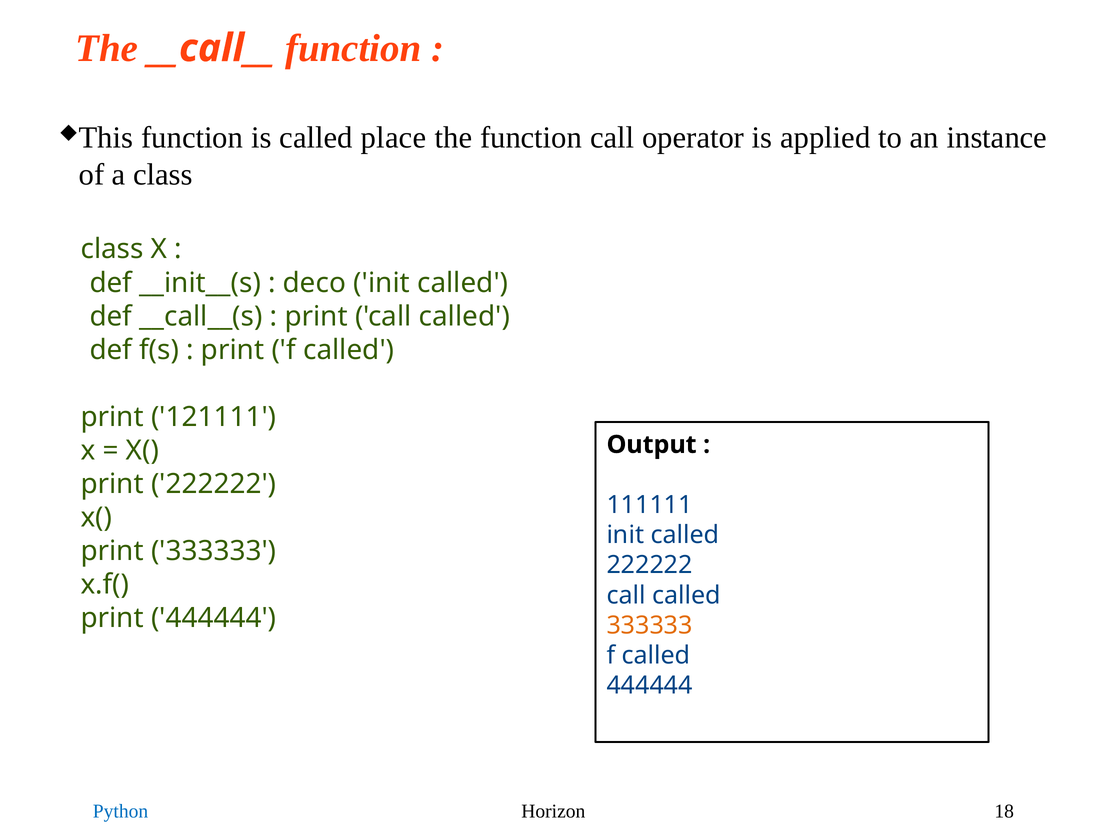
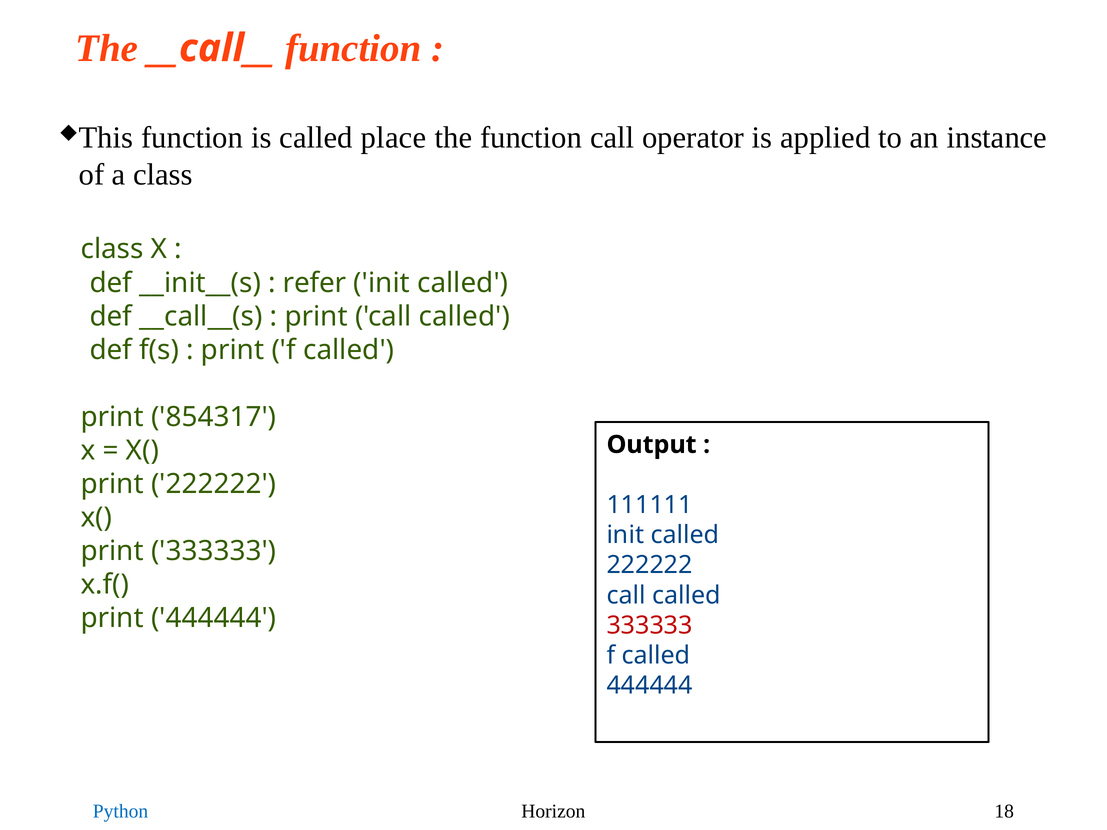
deco: deco -> refer (315, 283)
121111: 121111 -> 854317 (214, 417)
333333 colour: orange -> red (650, 625)
